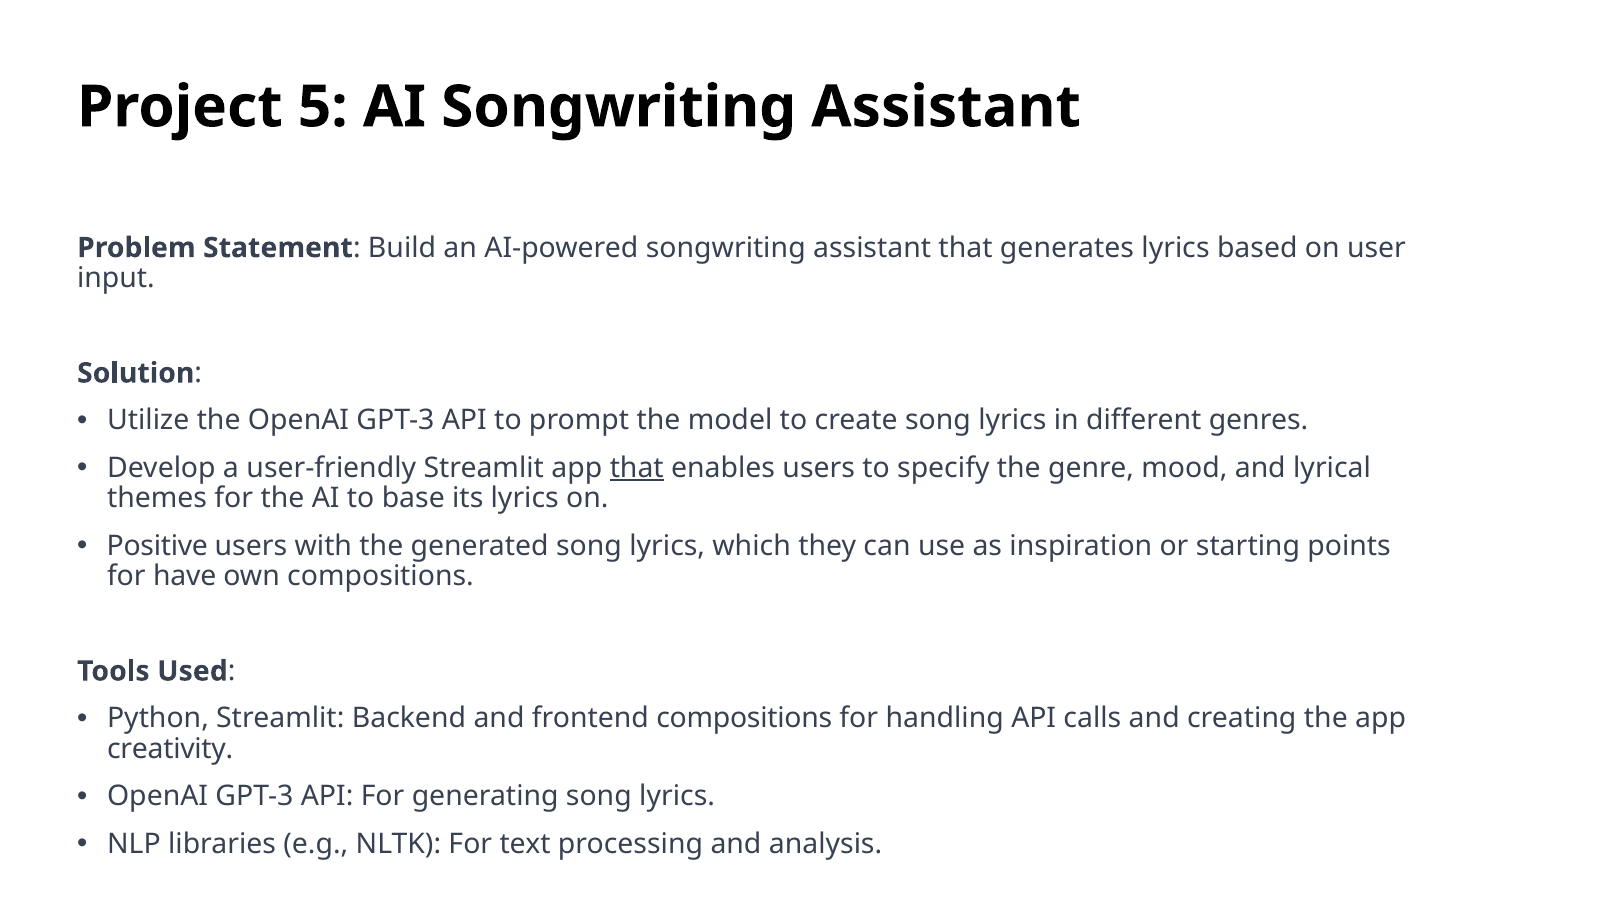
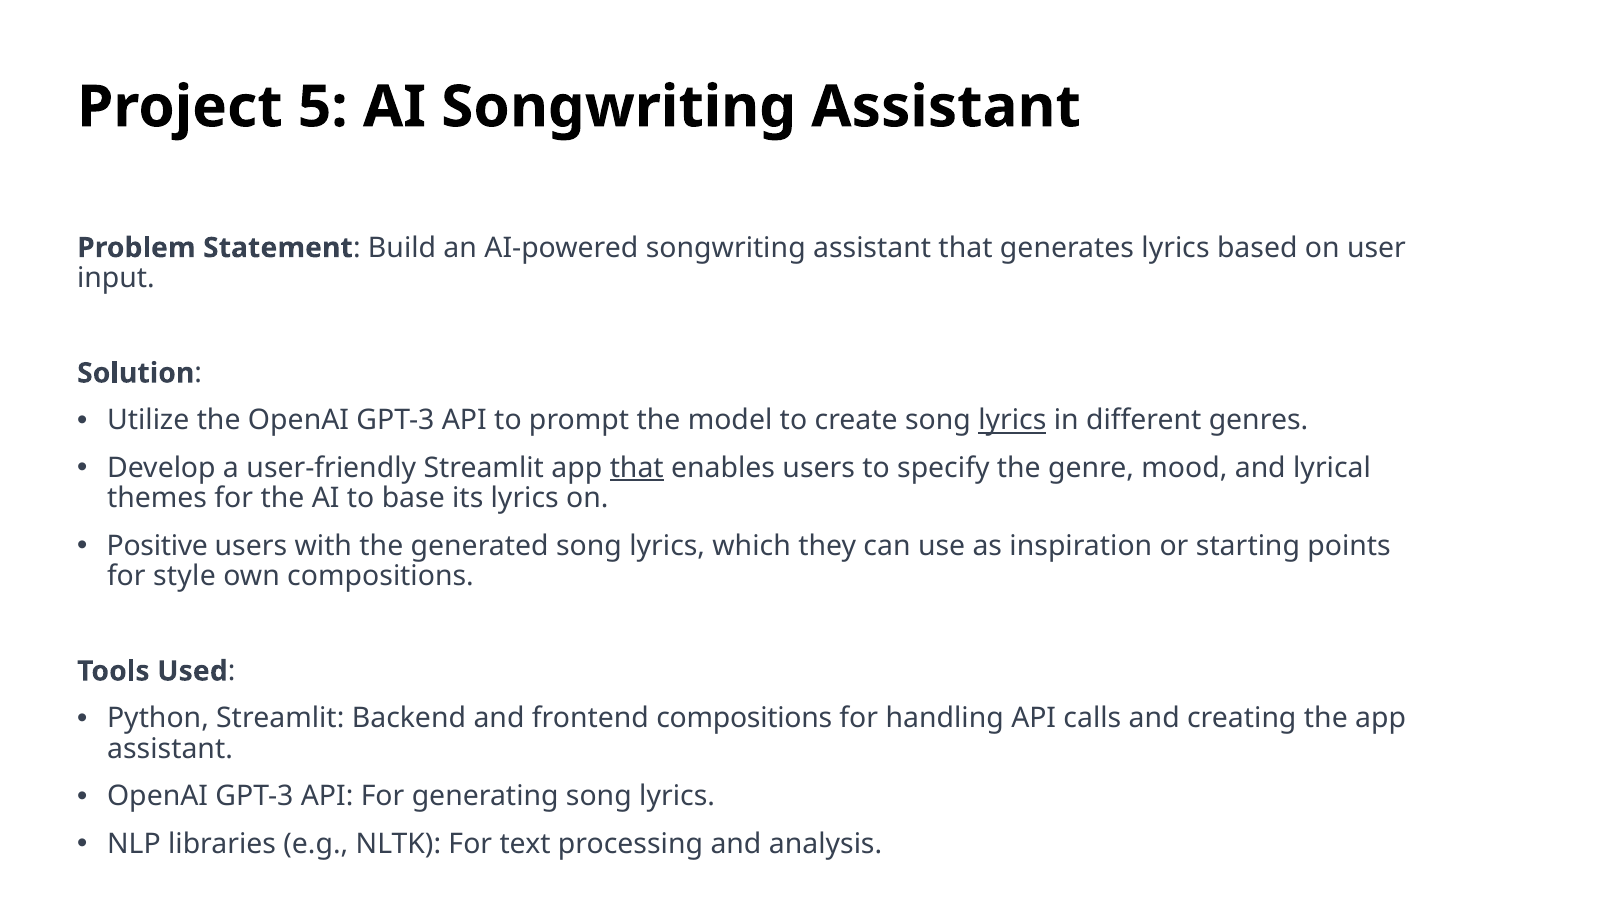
lyrics underline: none -> present (1012, 421)
have: have -> style (184, 577)
creativity: creativity -> assistant (170, 749)
